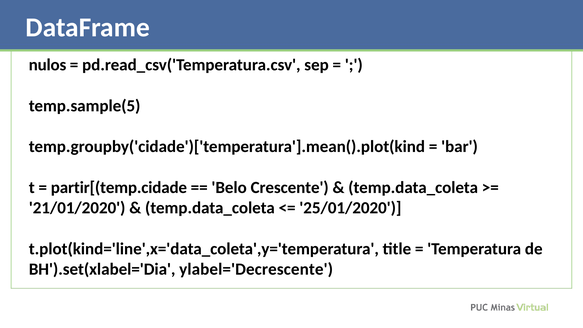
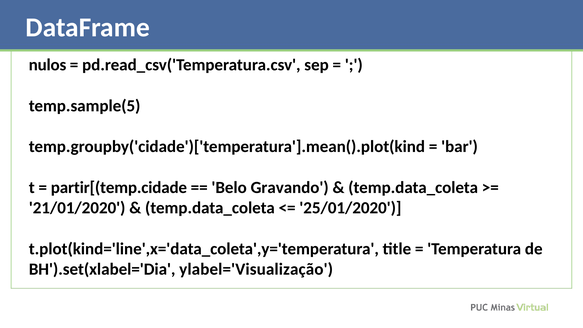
Crescente: Crescente -> Gravando (290, 187)
ylabel='Decrescente: ylabel='Decrescente -> ylabel='Visualização (256, 269)
